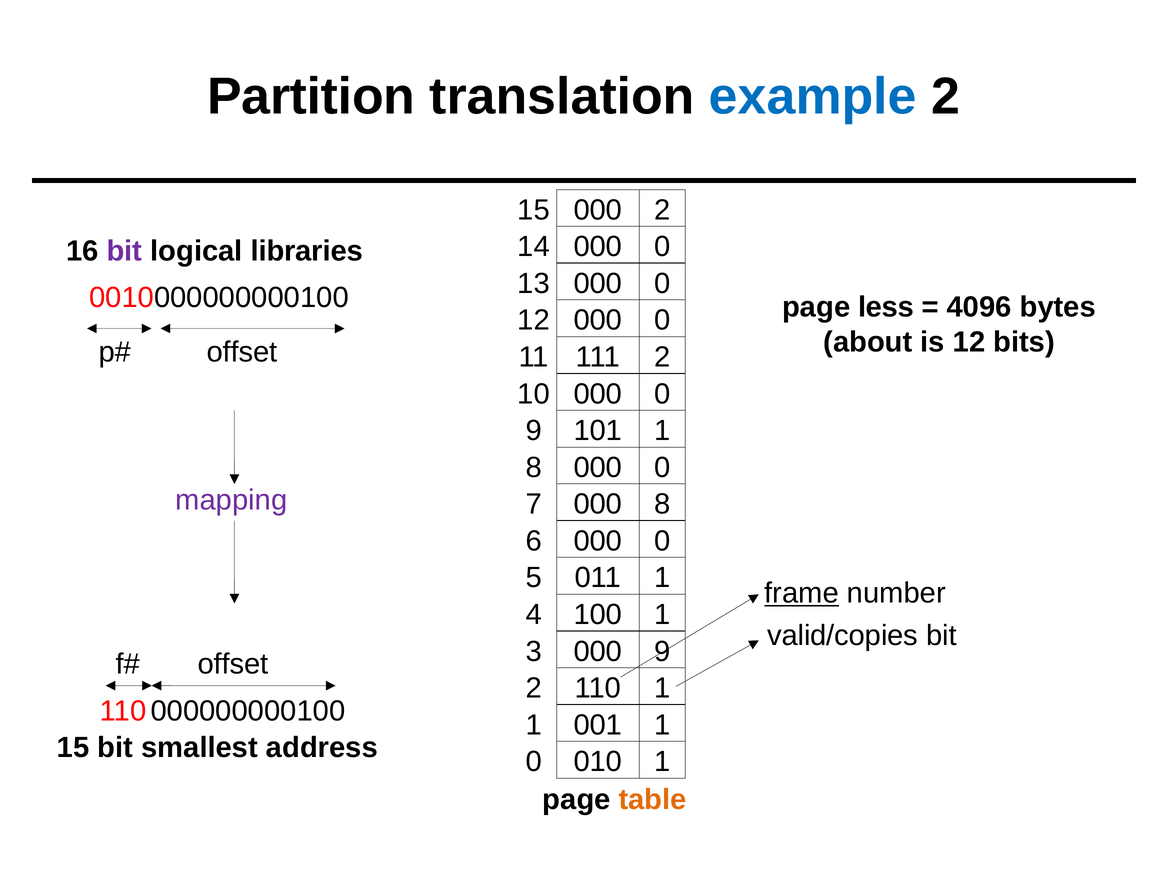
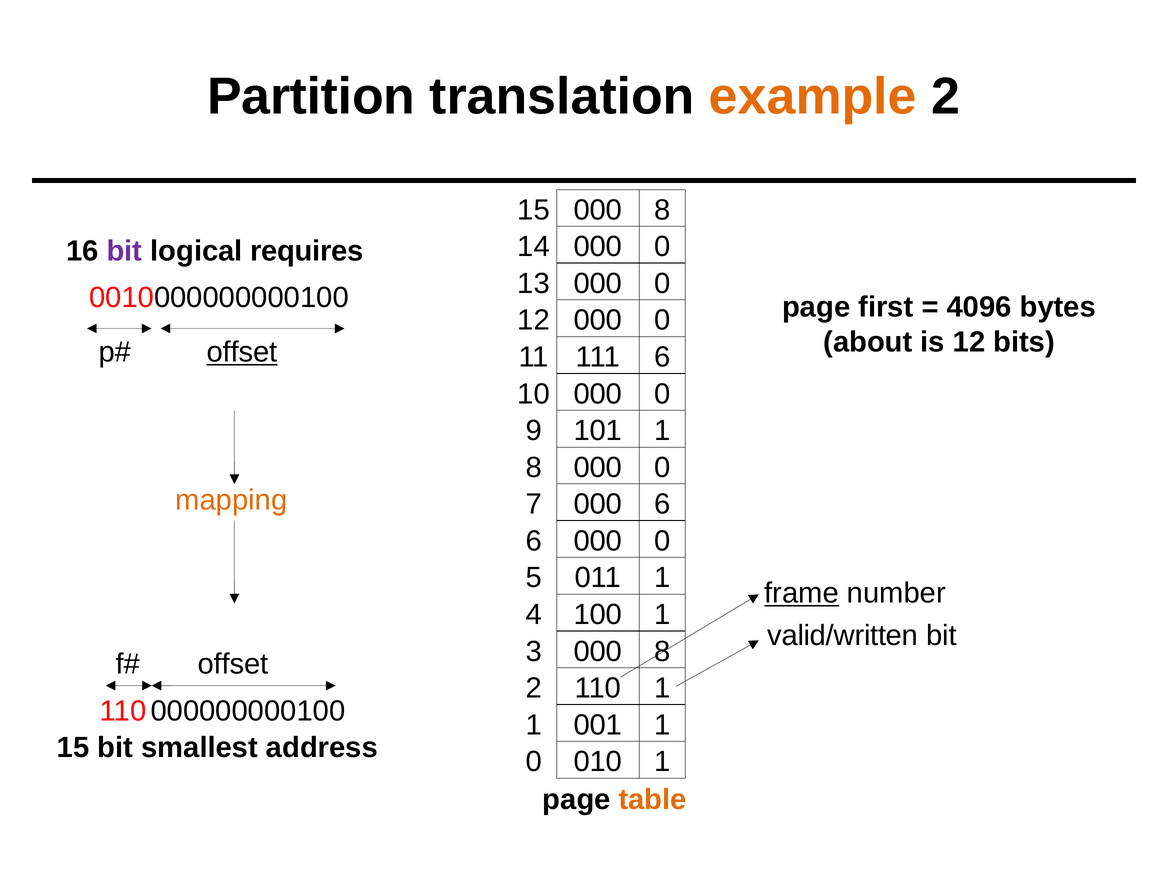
example colour: blue -> orange (813, 97)
2: 2 -> 8 (662, 210)
libraries: libraries -> requires (307, 251)
less: less -> first (886, 307)
offset underline: none -> present (242, 352)
111 2: 2 -> 6 (662, 357)
mapping colour: purple -> orange (231, 500)
000 8: 8 -> 6 (662, 504)
valid/copies: valid/copies -> valid/written (843, 635)
9: 9 -> 8 (662, 651)
